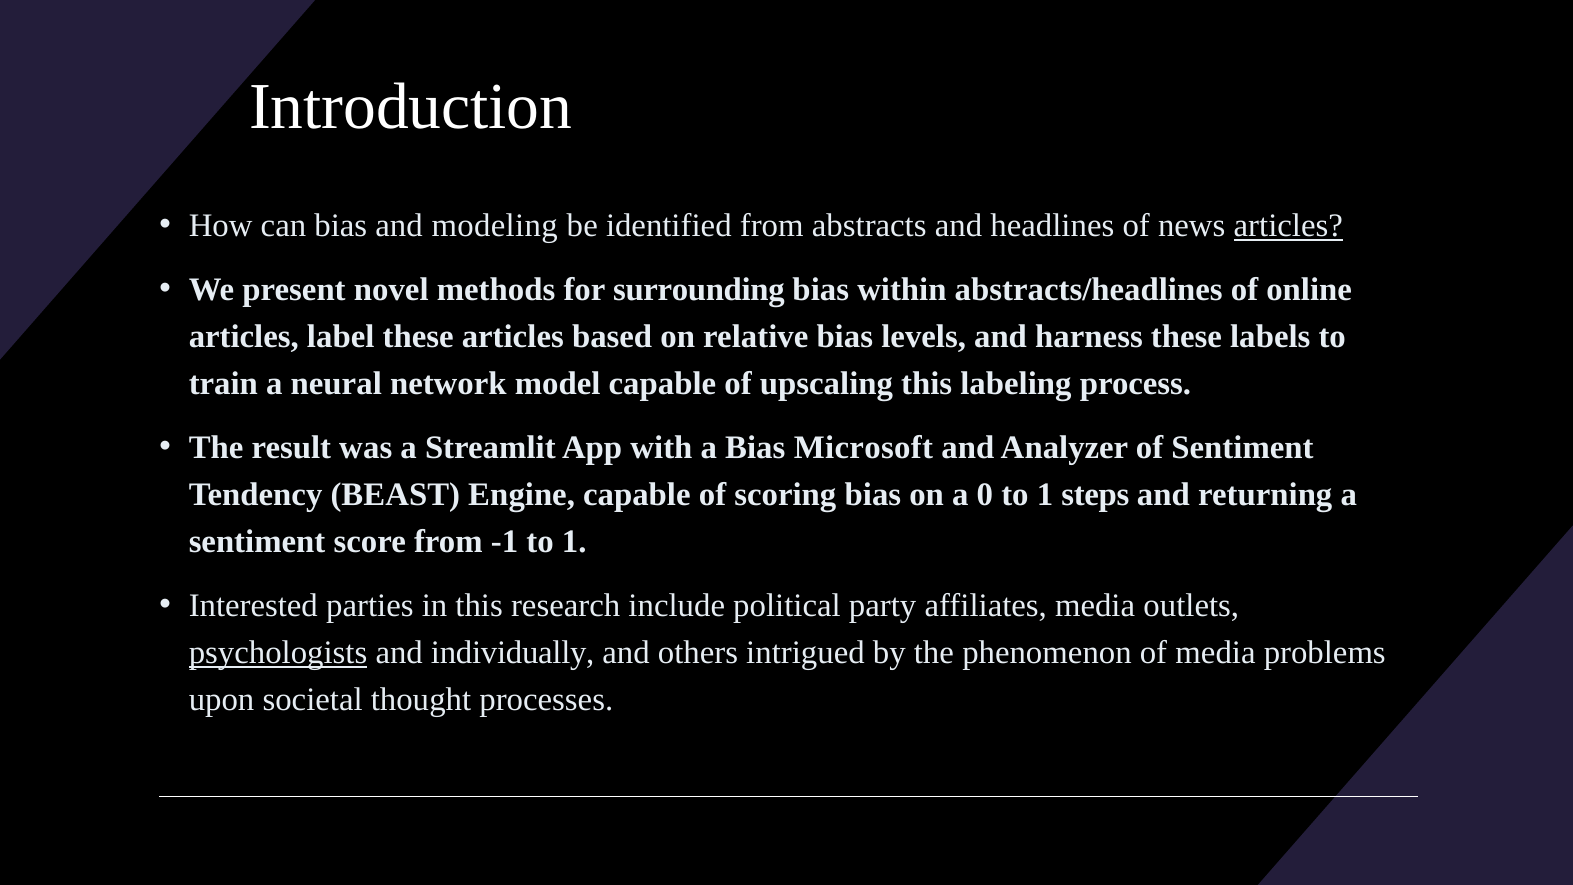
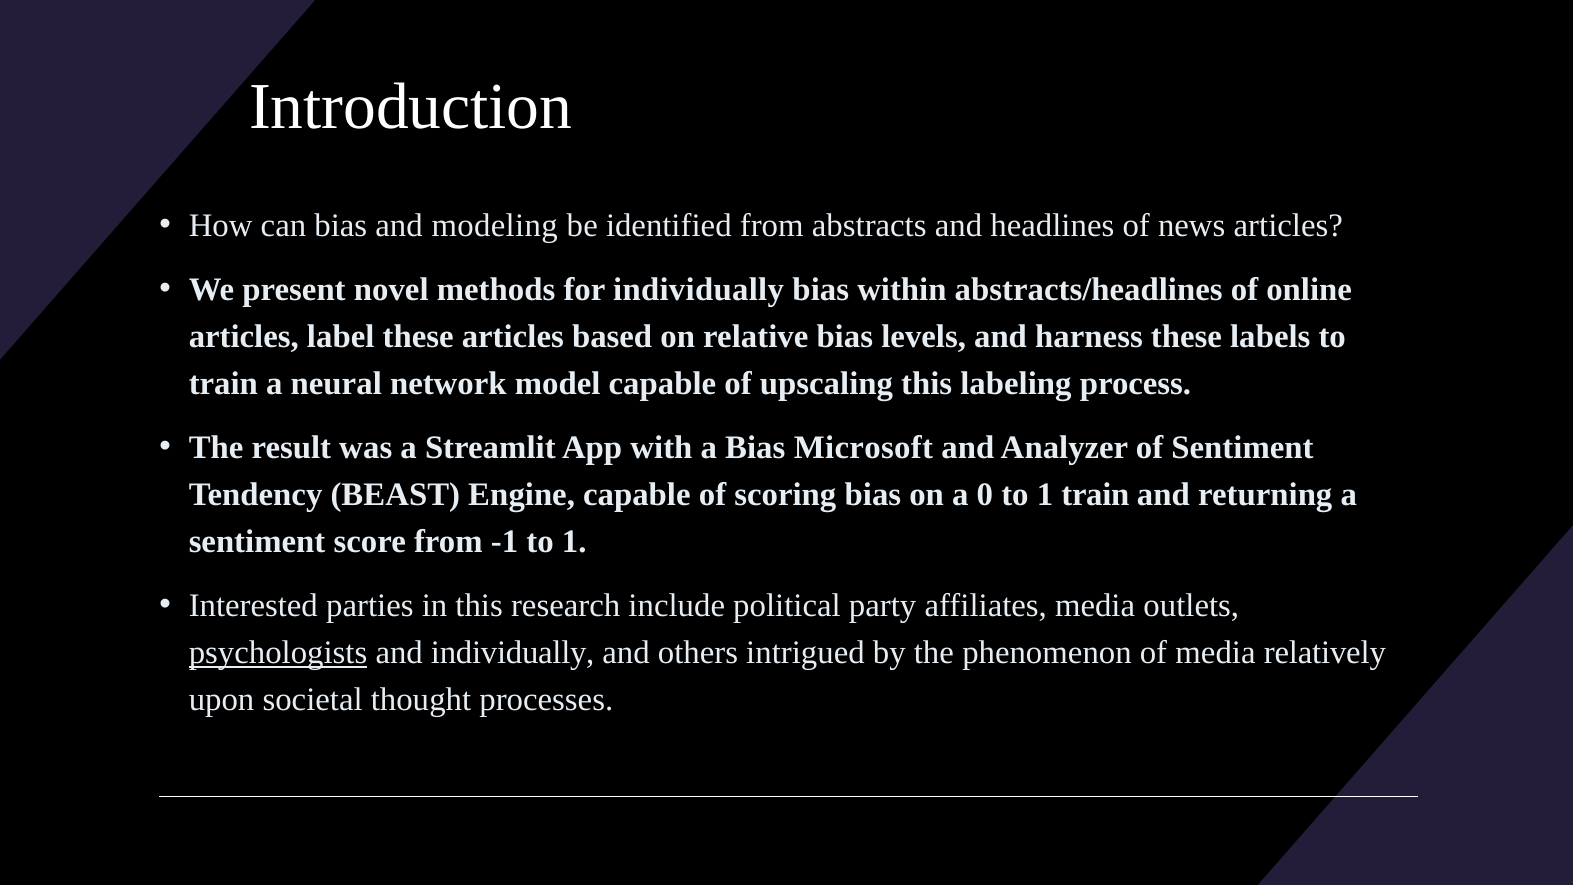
articles underline: present -> none (1288, 226)
for surrounding: surrounding -> individually (699, 289)
1 steps: steps -> train (1095, 494)
problems: problems -> relatively (1325, 652)
